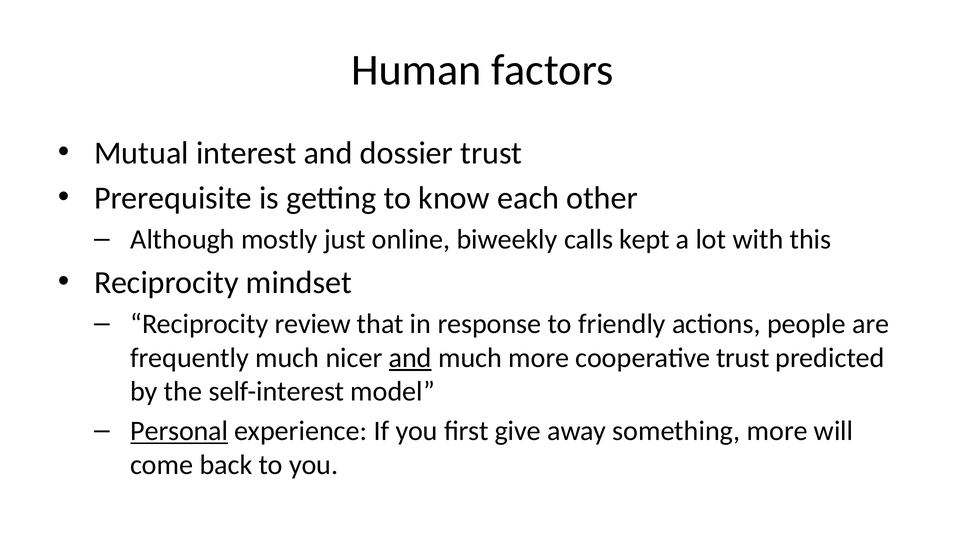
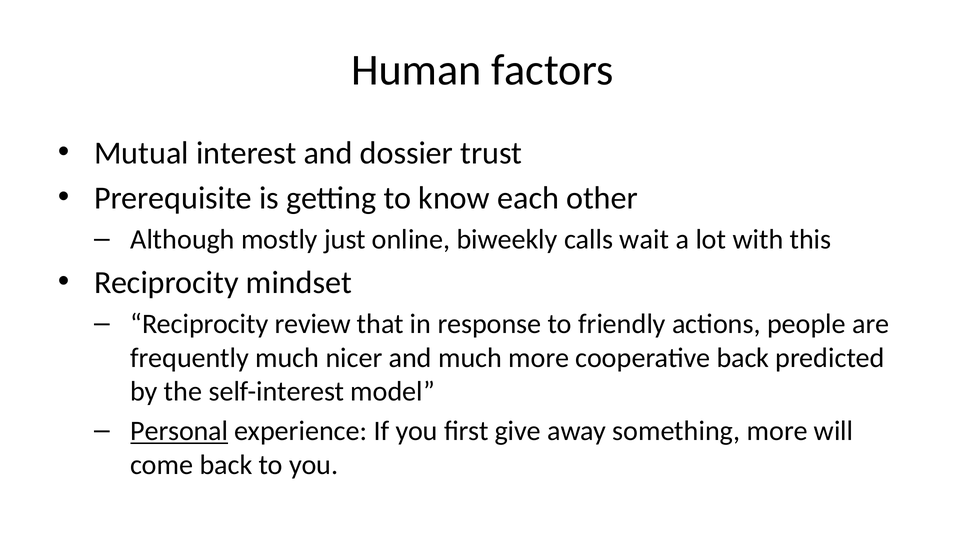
kept: kept -> wait (644, 240)
and underline: present -> none (410, 358)
cooperative trust: trust -> back (743, 358)
